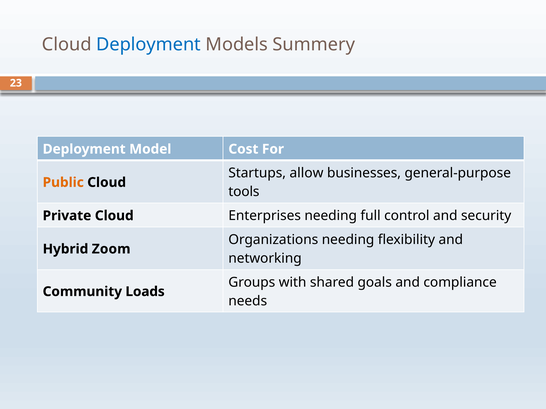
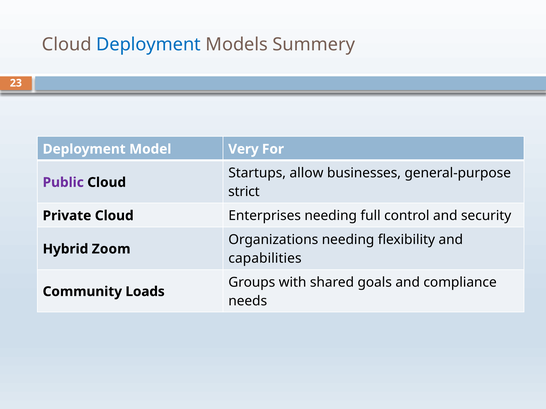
Cost: Cost -> Very (243, 149)
Public colour: orange -> purple (63, 183)
tools: tools -> strict (244, 192)
networking: networking -> capabilities (265, 259)
